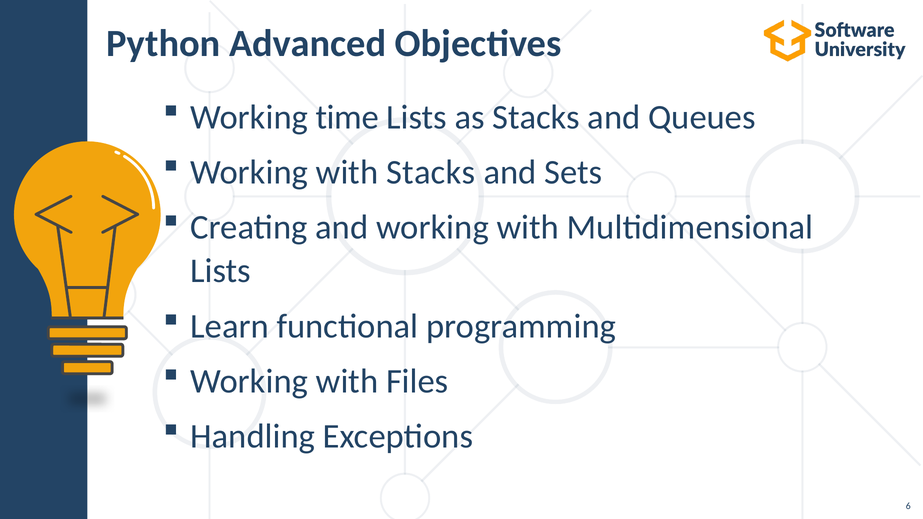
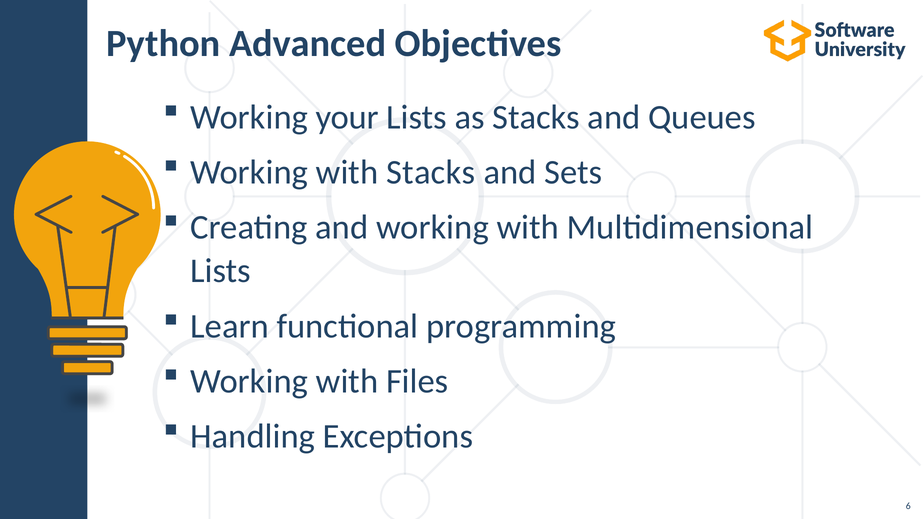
time: time -> your (347, 117)
